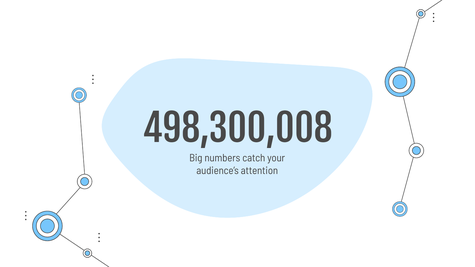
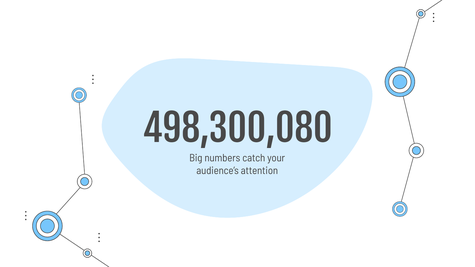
498,300,008: 498,300,008 -> 498,300,080 (238, 130)
